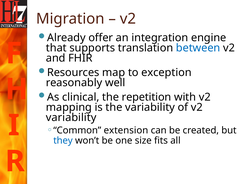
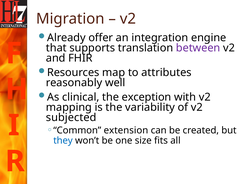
between colour: blue -> purple (198, 48)
exception: exception -> attributes (166, 72)
repetition: repetition -> exception (147, 97)
variability: variability -> subjected (71, 117)
